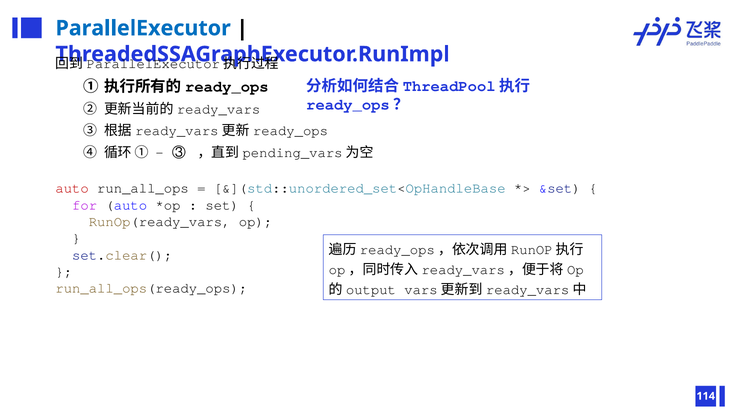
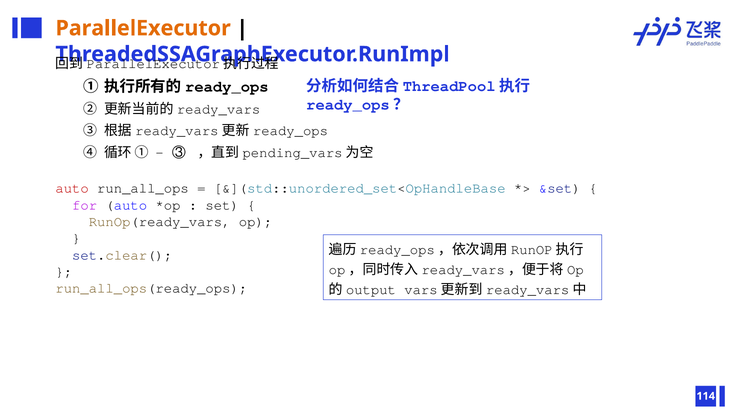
ParallelExecutor colour: blue -> orange (143, 28)
